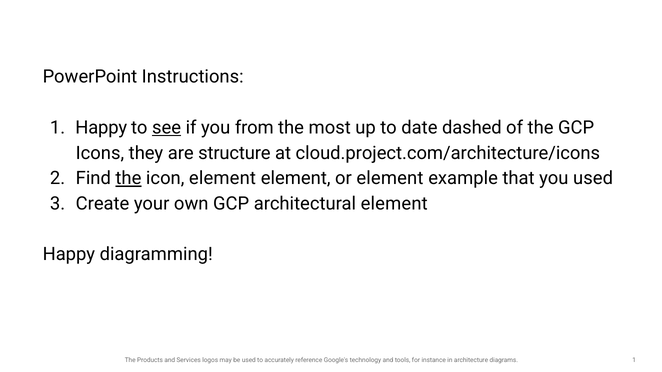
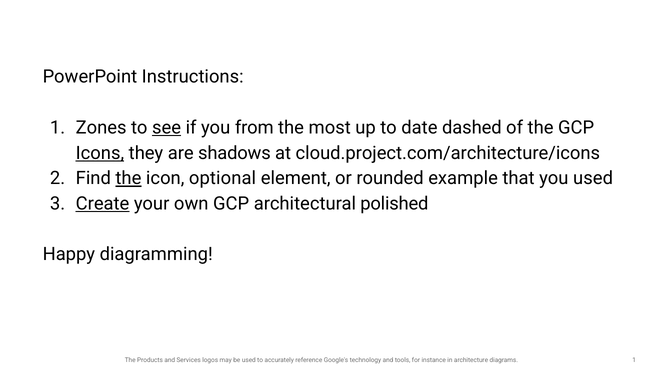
Happy: Happy -> Zones (101, 128)
Icons underline: none -> present (100, 153)
structure: structure -> shadows (234, 153)
icon element: element -> optional (223, 179)
or element: element -> rounded (390, 179)
Create underline: none -> present (103, 204)
architectural element: element -> polished (394, 204)
